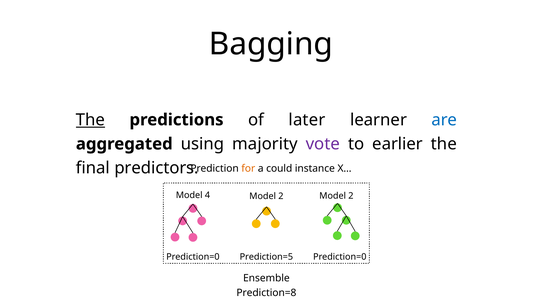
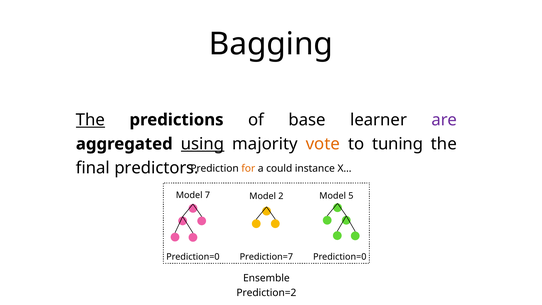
later: later -> base (307, 120)
are colour: blue -> purple (444, 120)
using underline: none -> present (203, 144)
vote colour: purple -> orange (323, 144)
earlier: earlier -> tuning (398, 144)
4: 4 -> 7 (207, 195)
2: 2 -> 5 (351, 196)
Prediction=5: Prediction=5 -> Prediction=7 (266, 257)
Prediction=8: Prediction=8 -> Prediction=2 (266, 293)
